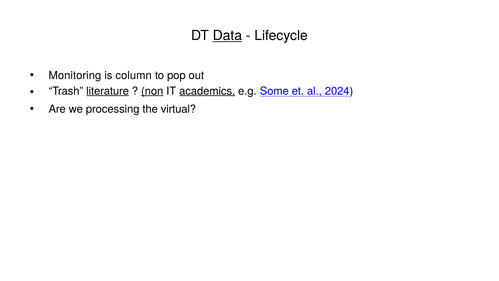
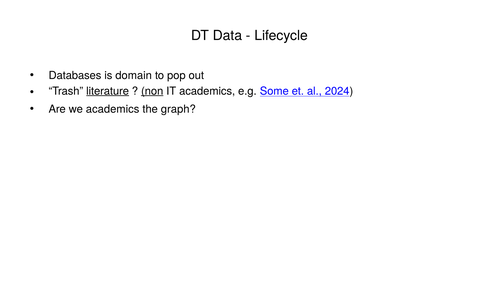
Data underline: present -> none (227, 36)
Monitoring: Monitoring -> Databases (75, 75)
column: column -> domain (134, 75)
academics underline: present -> none (207, 91)
we processing: processing -> academics (113, 109)
virtual: virtual -> graph (178, 109)
